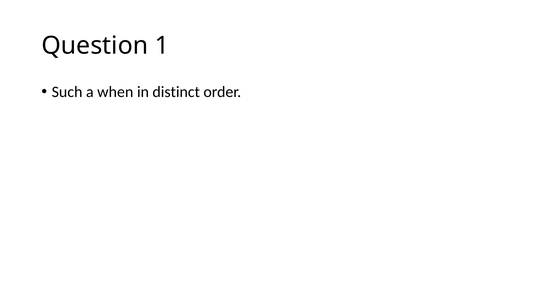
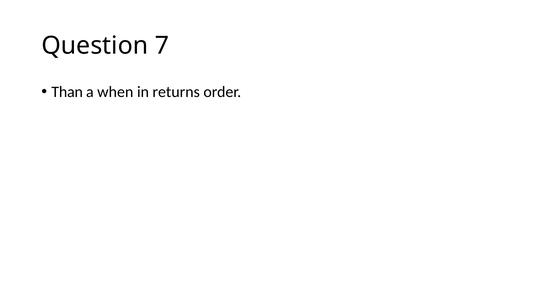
1: 1 -> 7 (162, 46)
Such: Such -> Than (67, 92)
distinct: distinct -> returns (176, 92)
